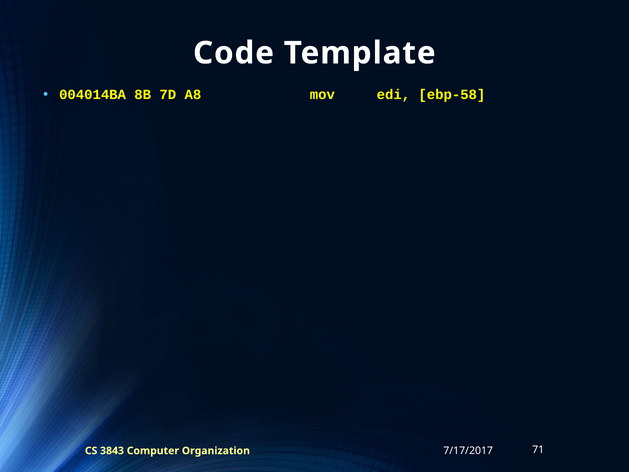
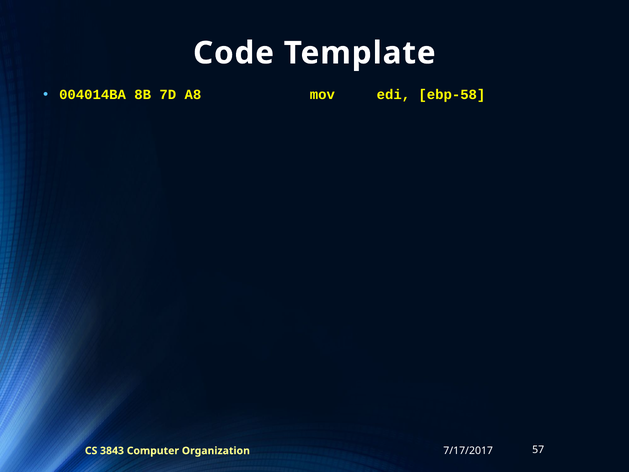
71: 71 -> 57 (538, 450)
